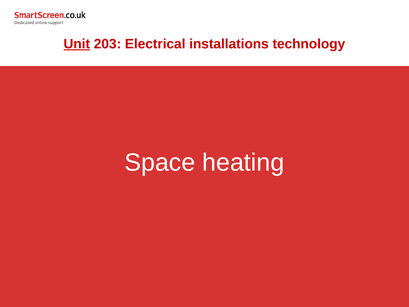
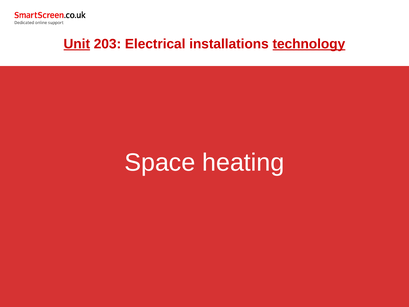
technology underline: none -> present (309, 44)
